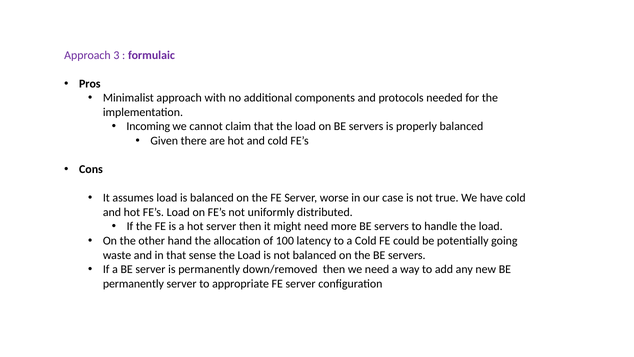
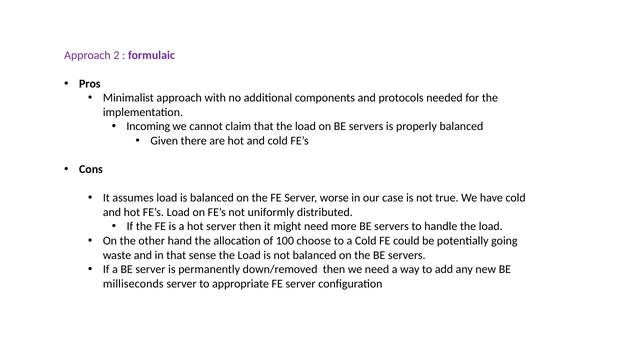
3: 3 -> 2 (116, 55)
latency: latency -> choose (314, 241)
permanently: permanently -> milliseconds (133, 283)
